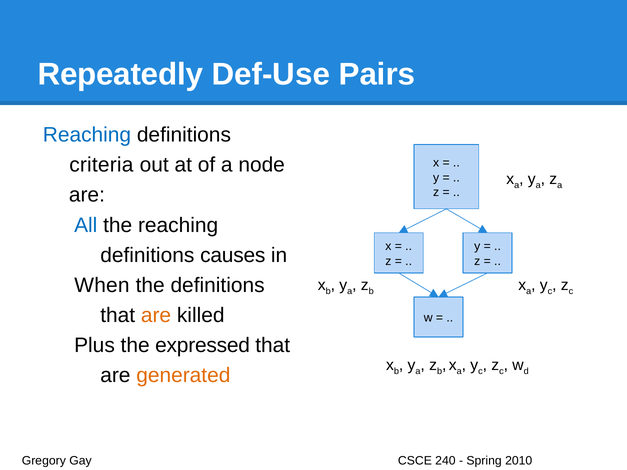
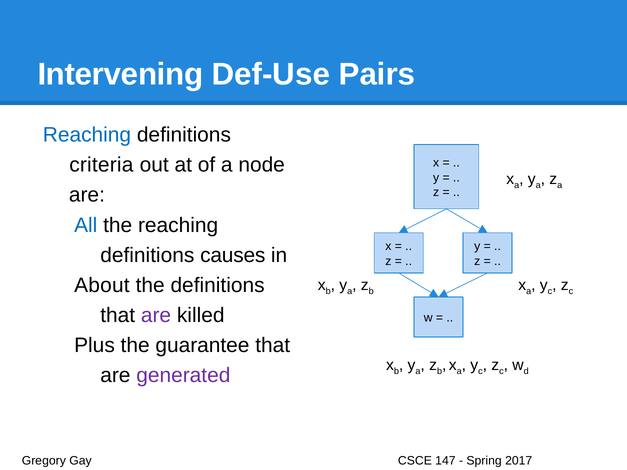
Repeatedly: Repeatedly -> Intervening (120, 74)
When: When -> About (102, 285)
are colour: orange -> purple (156, 316)
expressed: expressed -> guarantee (202, 346)
generated colour: orange -> purple (183, 376)
240: 240 -> 147 (445, 461)
2010: 2010 -> 2017 (519, 461)
